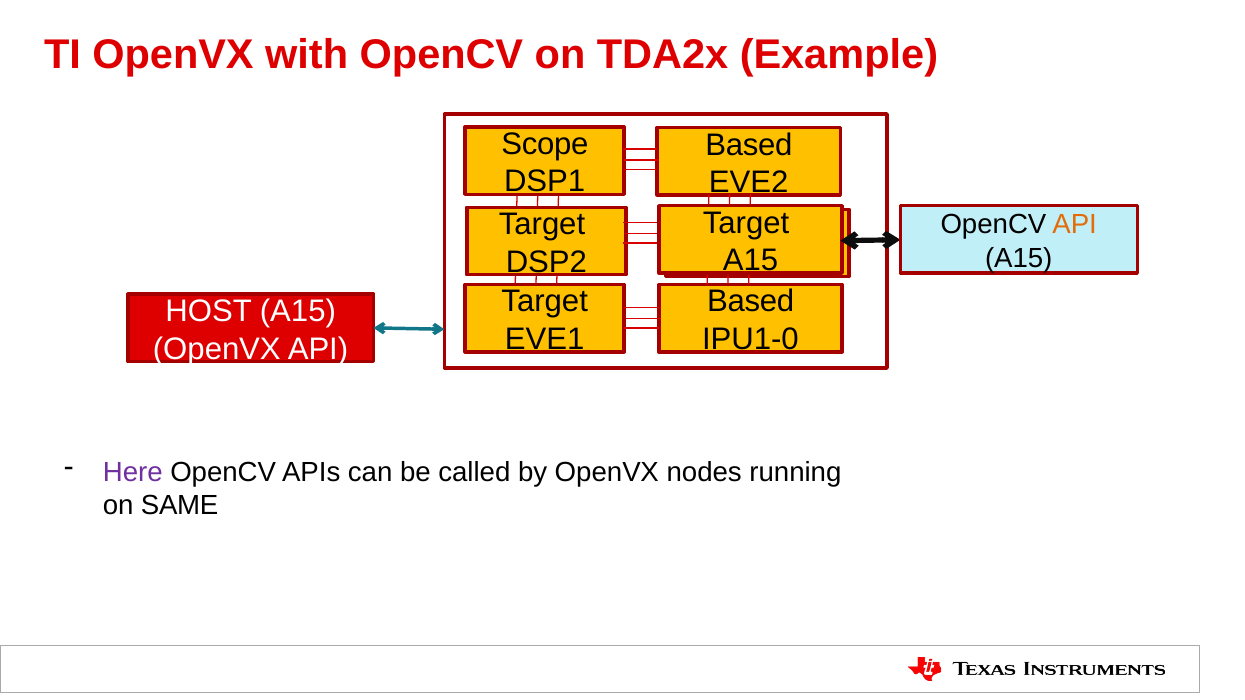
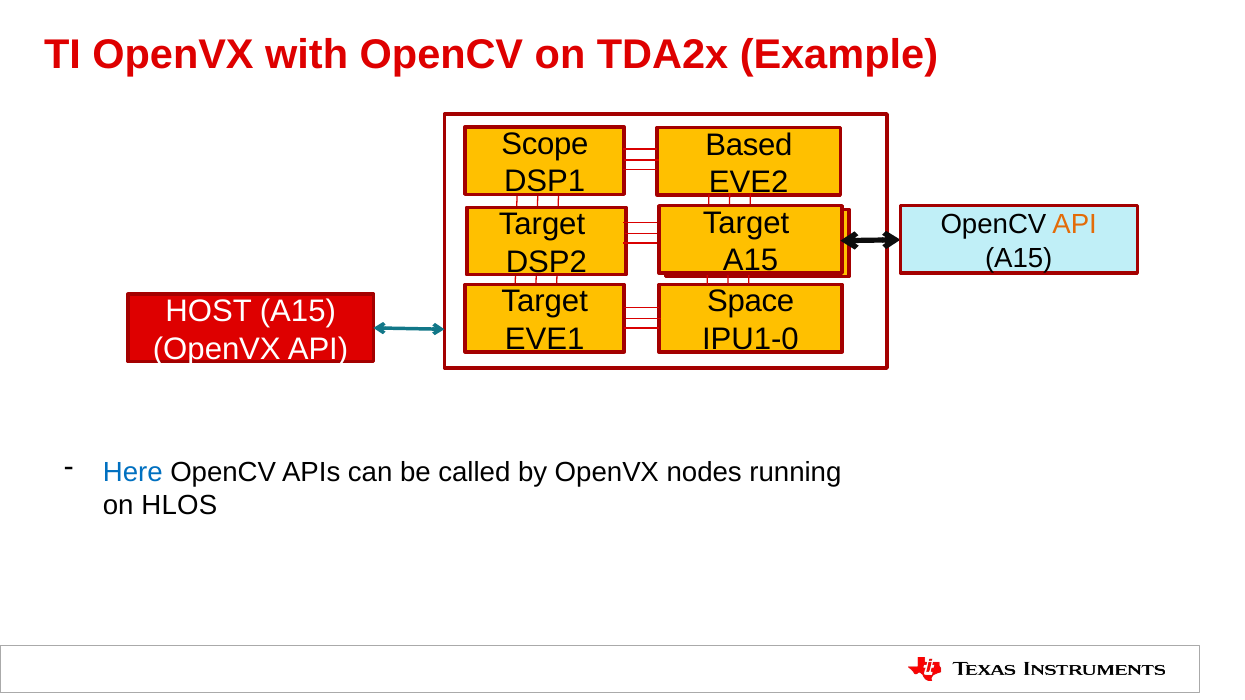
Based: Based -> Space (751, 302)
Here colour: purple -> blue (133, 472)
SAME: SAME -> HLOS (179, 505)
